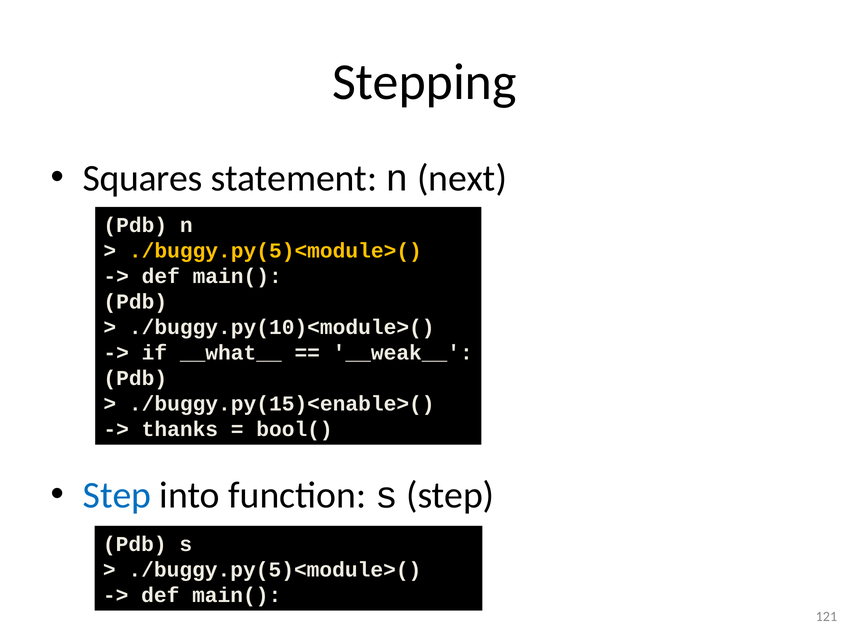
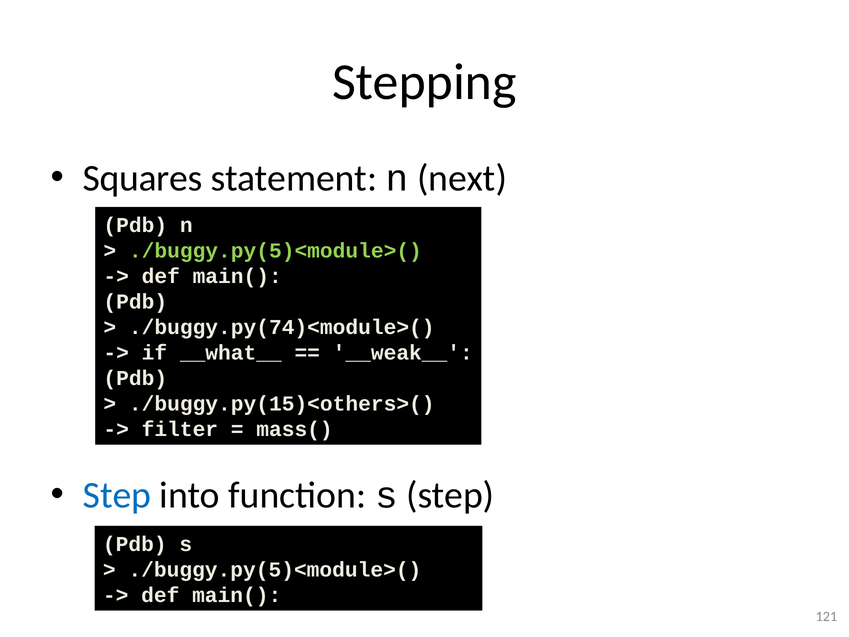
./buggy.py(5)<module>( colour: yellow -> light green (275, 251)
./buggy.py(10)<module>(: ./buggy.py(10)<module>( -> ./buggy.py(74)<module>( (282, 327)
./buggy.py(15)<enable>(: ./buggy.py(15)<enable>( -> ./buggy.py(15)<others>( (282, 404)
thanks: thanks -> filter (180, 429)
bool(: bool( -> mass( (295, 429)
